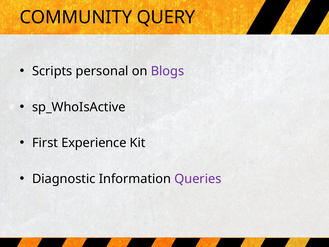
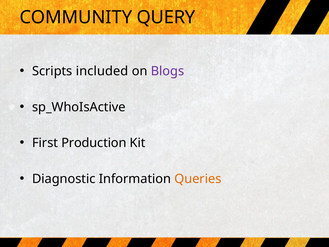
personal: personal -> included (102, 71)
Experience: Experience -> Production (94, 143)
Queries colour: purple -> orange (198, 179)
